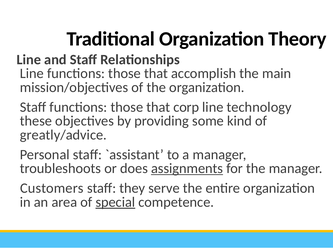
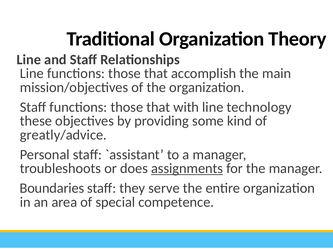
corp: corp -> with (186, 107)
Customers: Customers -> Boundaries (52, 189)
special underline: present -> none (115, 203)
